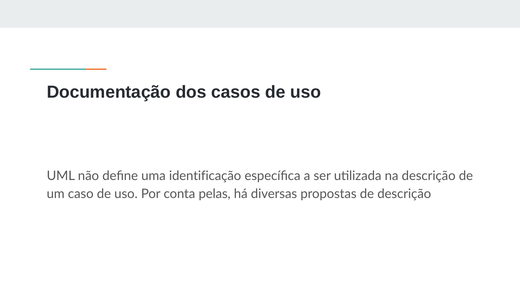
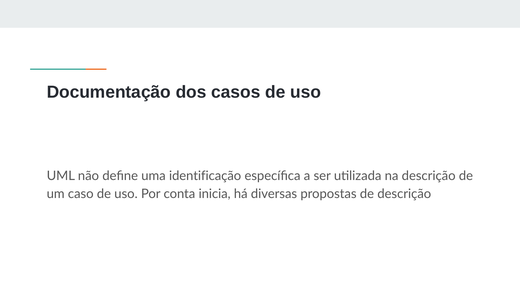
pelas: pelas -> inicia (215, 194)
